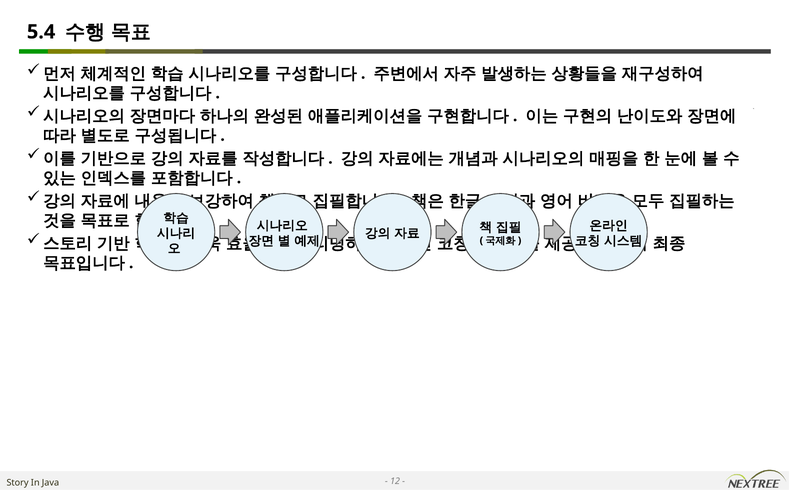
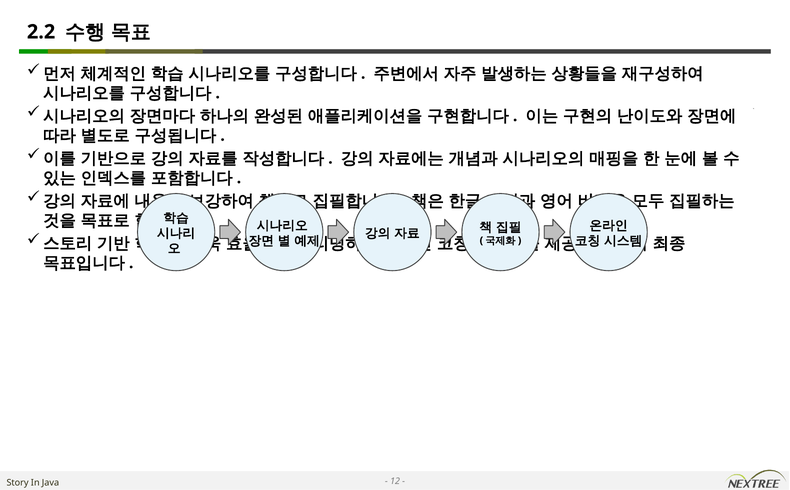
5.4: 5.4 -> 2.2 (41, 32)
